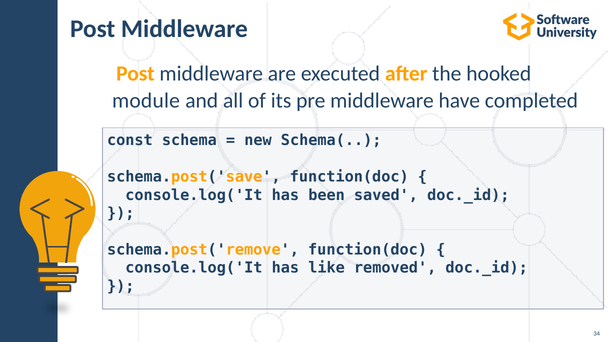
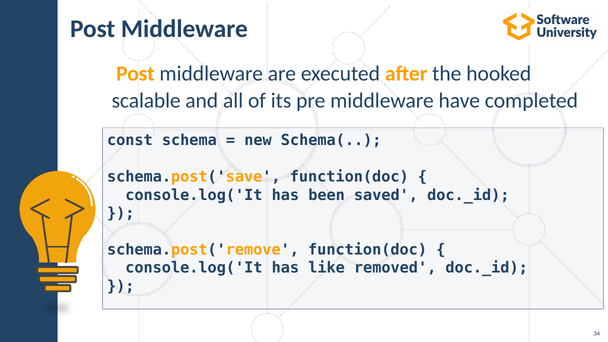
module: module -> scalable (146, 101)
